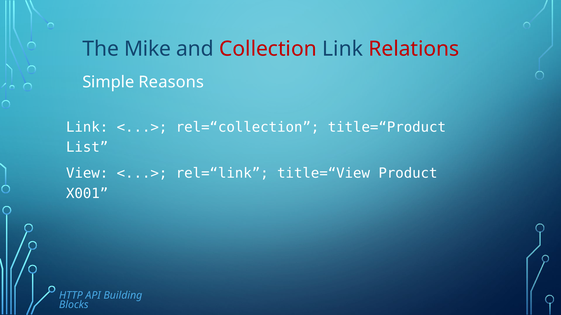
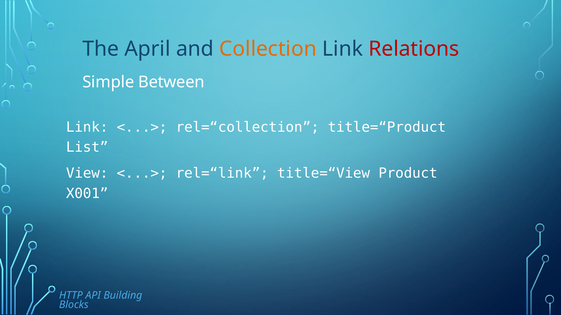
Mike: Mike -> April (147, 49)
Collection colour: red -> orange (268, 49)
Reasons: Reasons -> Between (171, 82)
